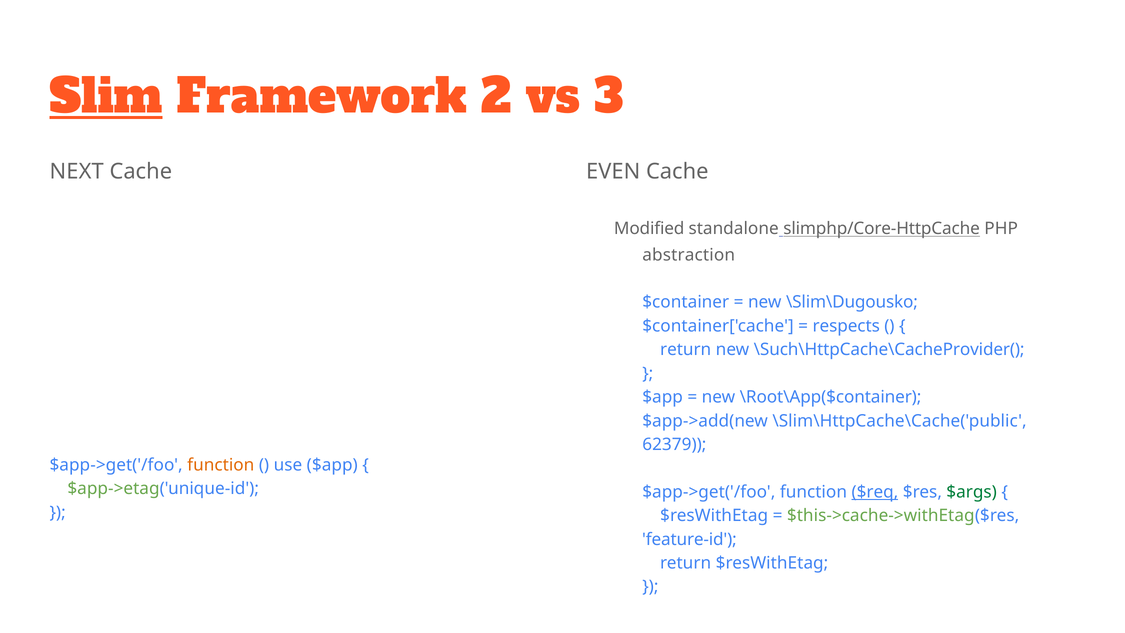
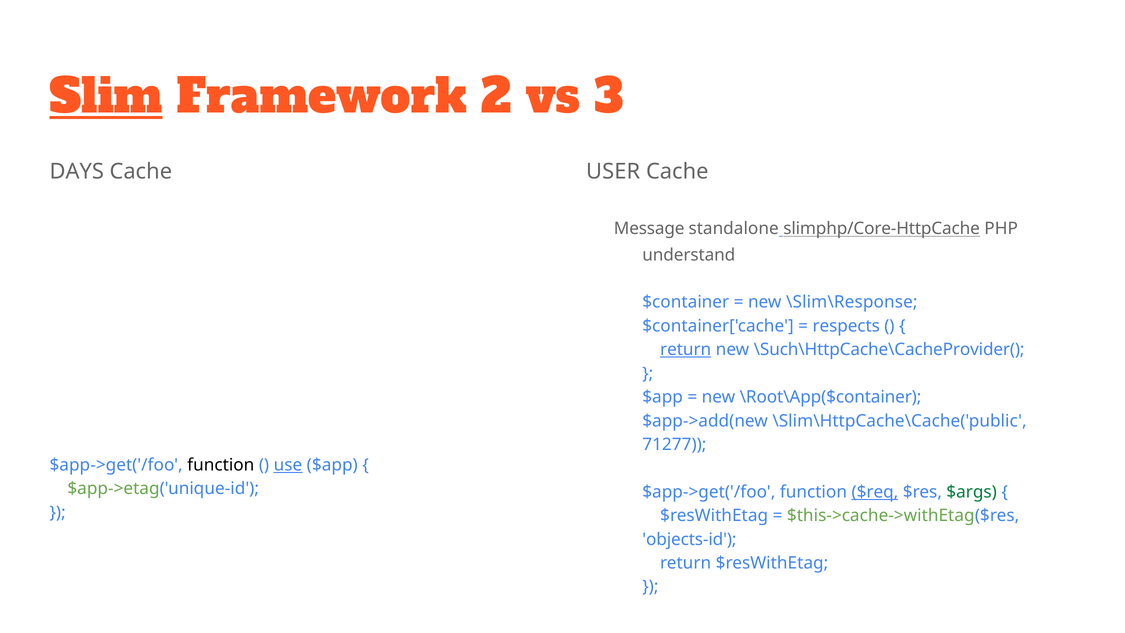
NEXT: NEXT -> DAYS (77, 172)
EVEN: EVEN -> USER (613, 172)
Modified: Modified -> Message (649, 228)
abstraction: abstraction -> understand (689, 255)
\Slim\Dugousko: \Slim\Dugousko -> \Slim\Response (852, 302)
return underline: none -> present (686, 350)
62379: 62379 -> 71277 (674, 444)
function colour: orange -> black (221, 465)
use underline: none -> present (288, 465)
feature-id: feature-id -> objects-id (689, 539)
